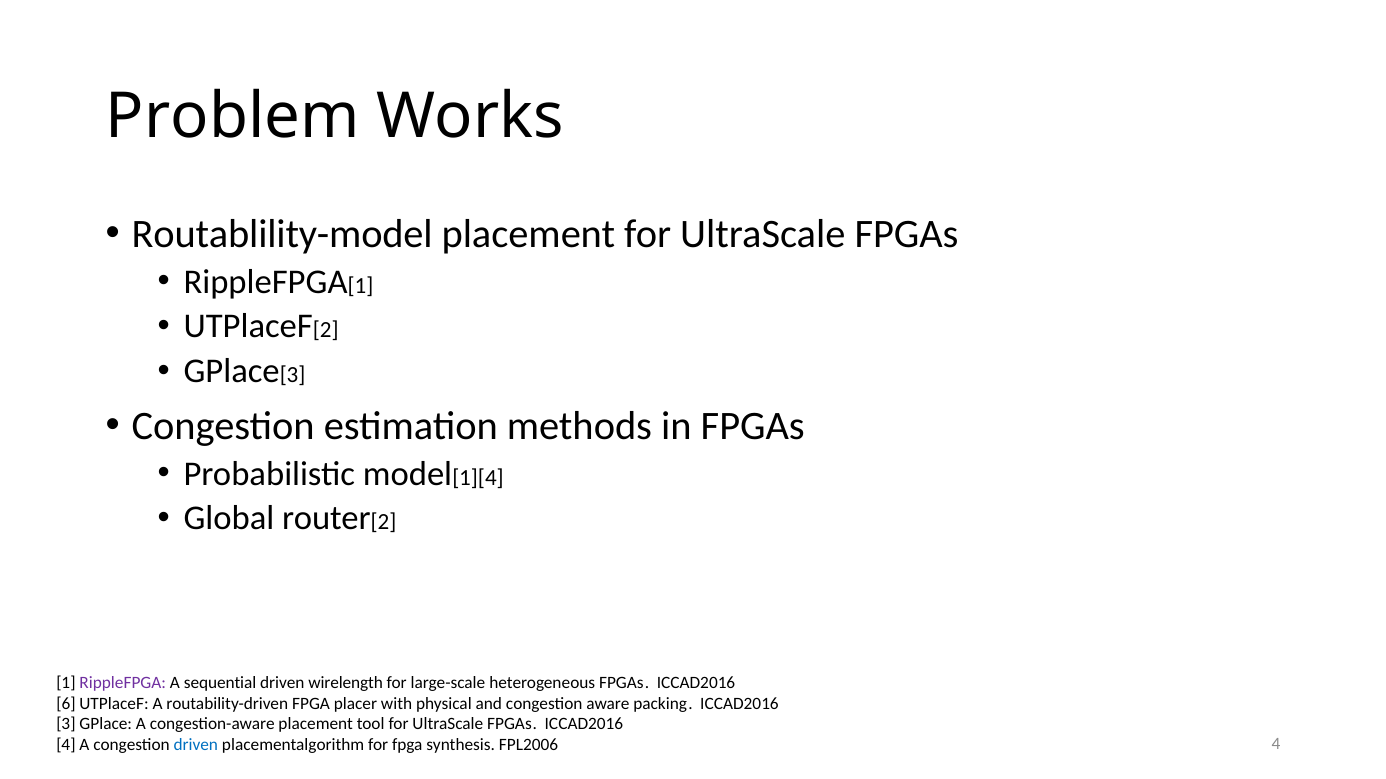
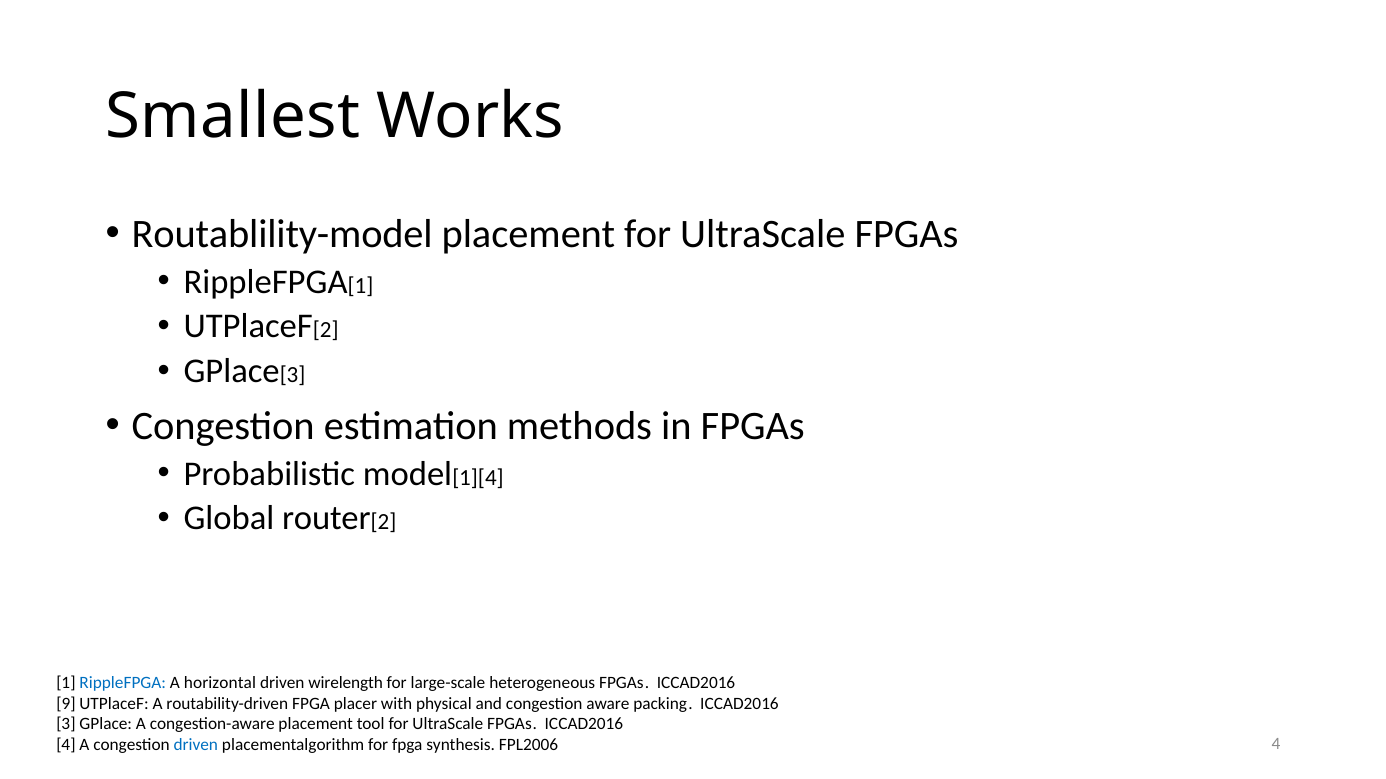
Problem: Problem -> Smallest (233, 116)
RippleFPGA colour: purple -> blue (123, 683)
sequential: sequential -> horizontal (220, 683)
6: 6 -> 9 (66, 704)
